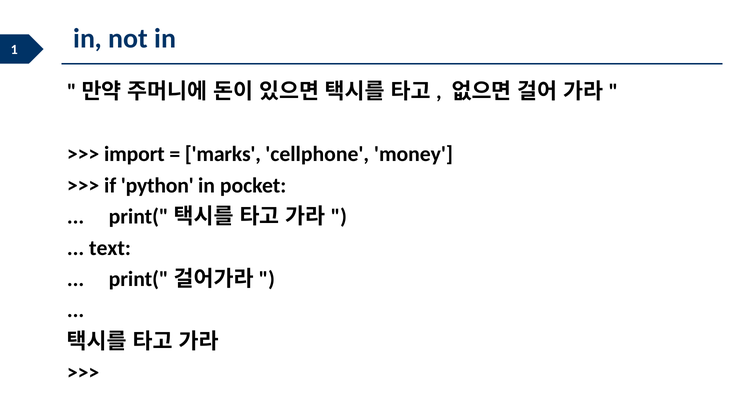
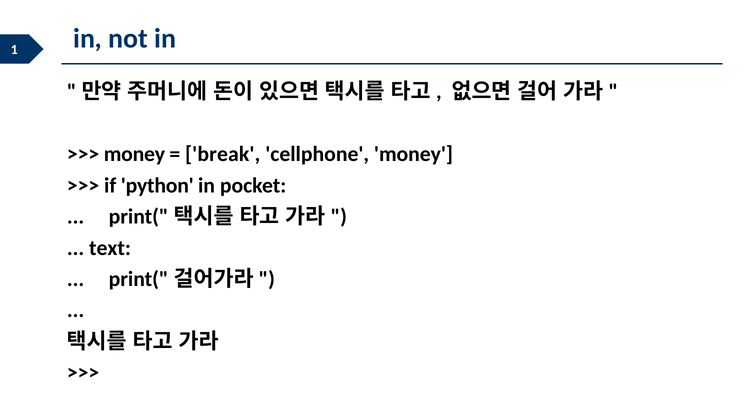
import: import -> money (134, 154)
marks: marks -> break (223, 154)
